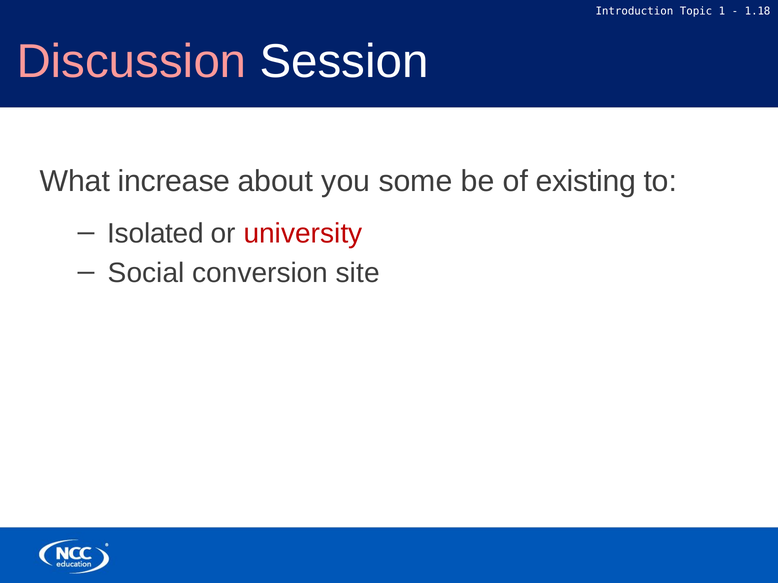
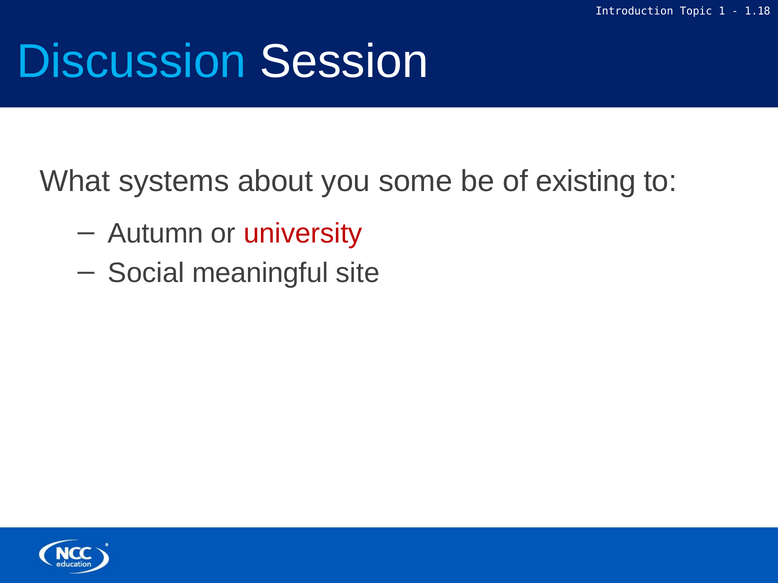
Discussion colour: pink -> light blue (131, 62)
increase: increase -> systems (174, 181)
Isolated: Isolated -> Autumn (156, 234)
conversion: conversion -> meaningful (260, 273)
